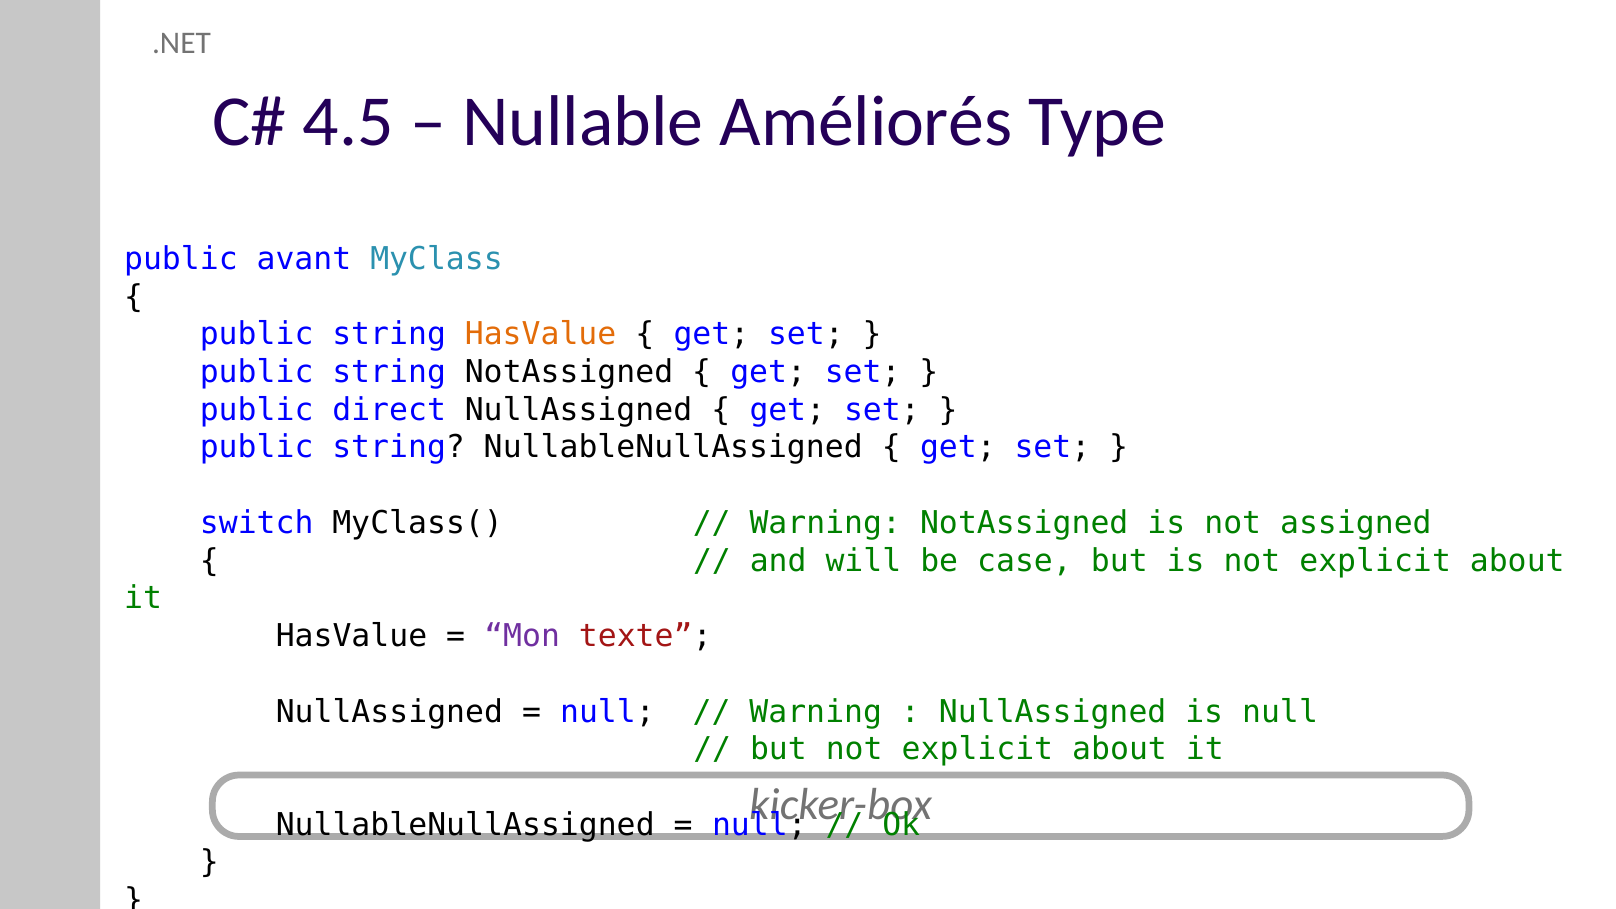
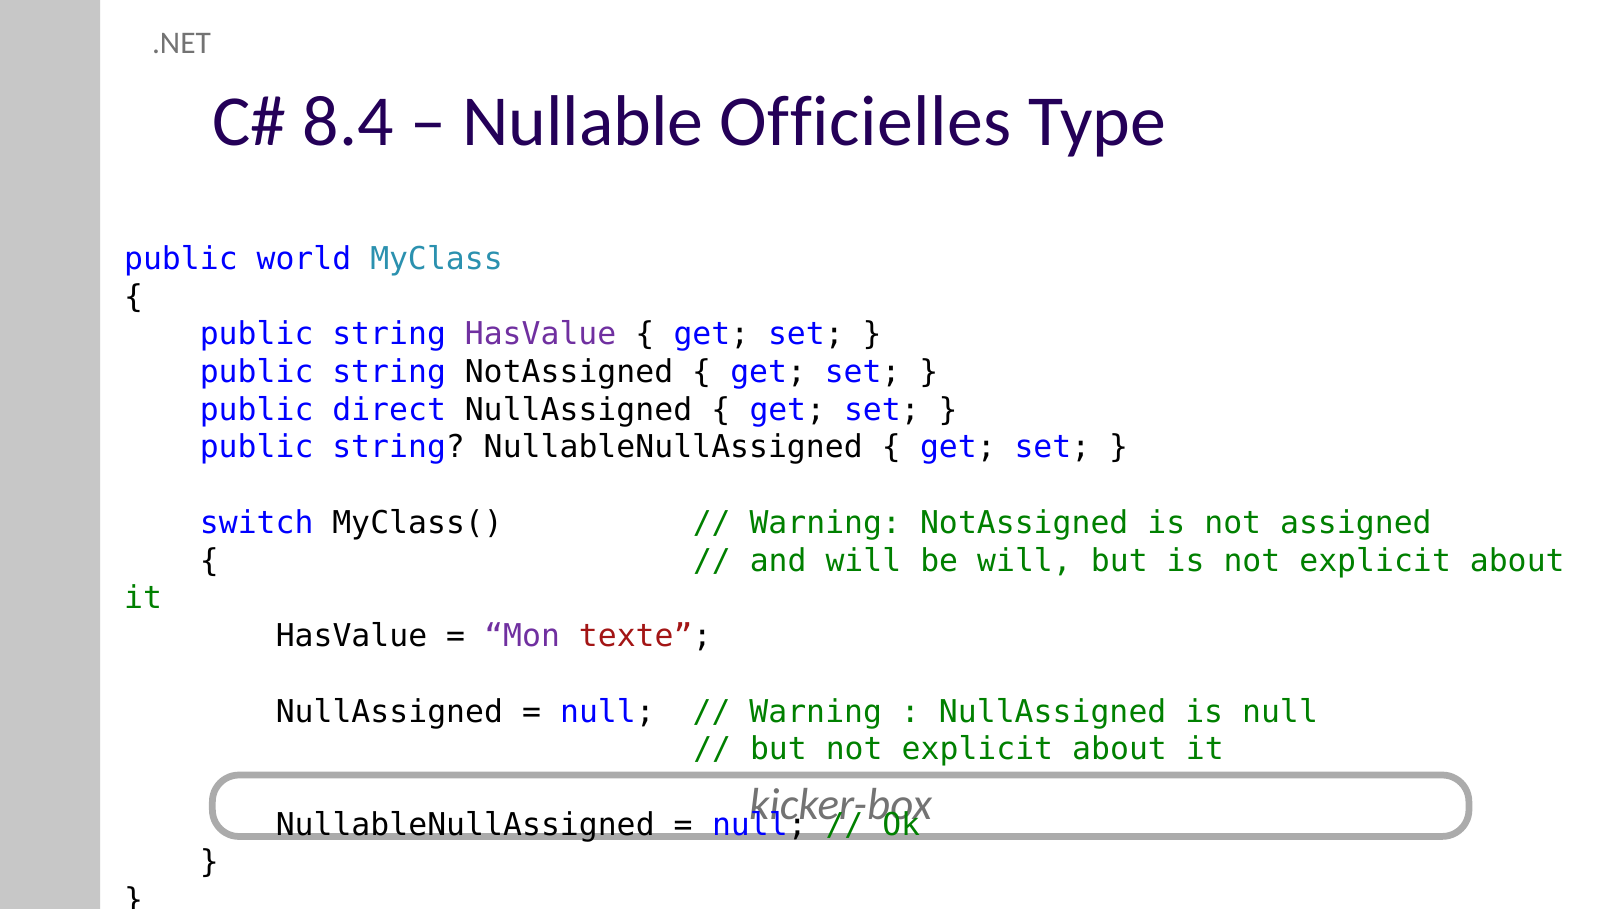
4.5: 4.5 -> 8.4 (348, 121)
Améliorés: Améliorés -> Officielles (866, 121)
avant: avant -> world (304, 259)
HasValue colour: orange -> purple (541, 334)
be case: case -> will (1024, 561)
